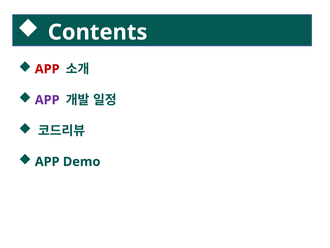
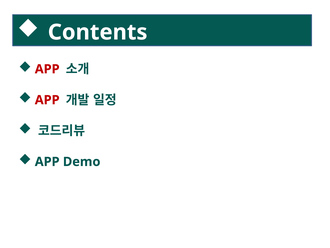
APP colour: purple -> red (47, 100)
